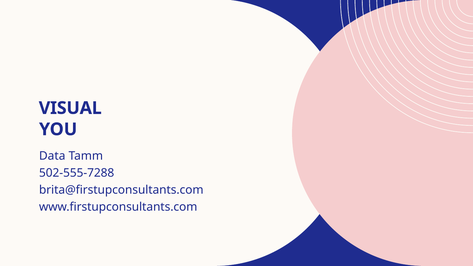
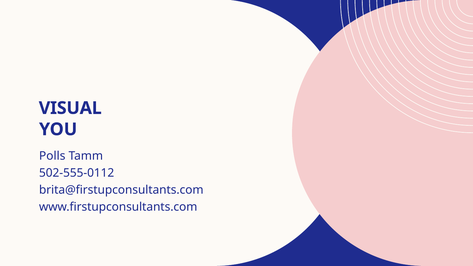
Data: Data -> Polls (52, 156)
502-555-7288: 502-555-7288 -> 502-555-0112 (77, 173)
